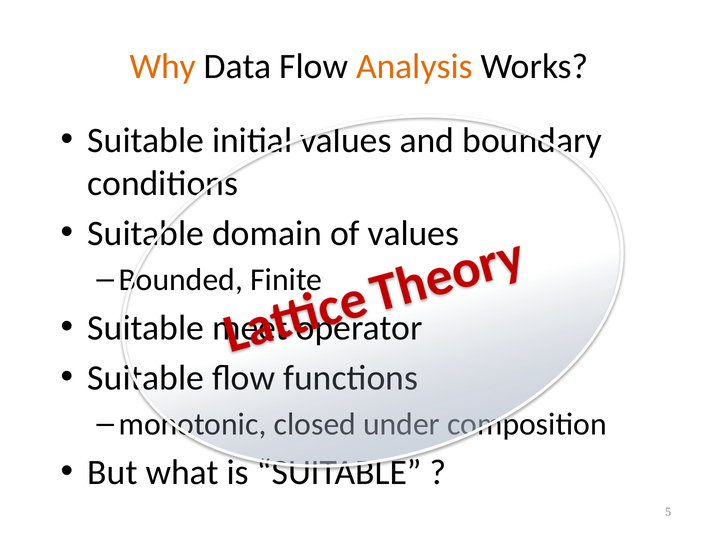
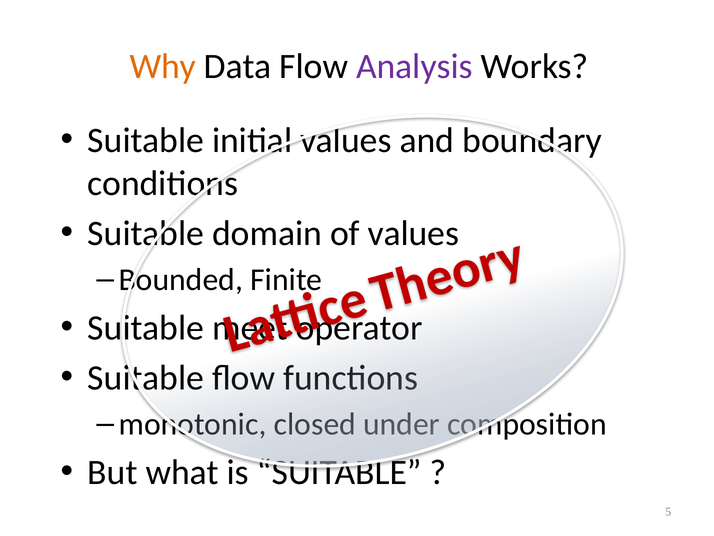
Analysis colour: orange -> purple (414, 67)
